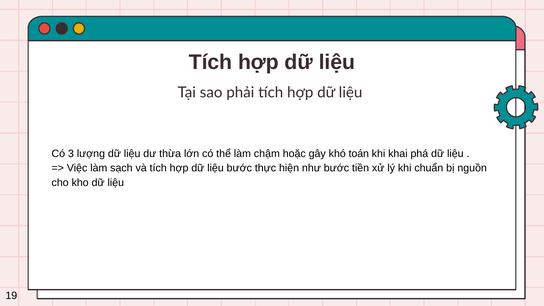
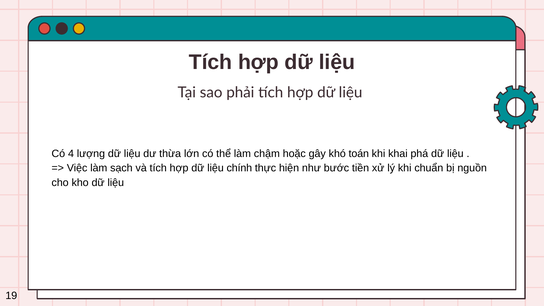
3: 3 -> 4 (71, 154)
liệu bước: bước -> chính (239, 168)
